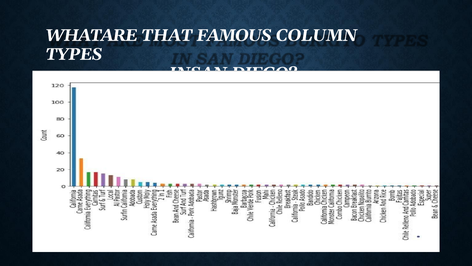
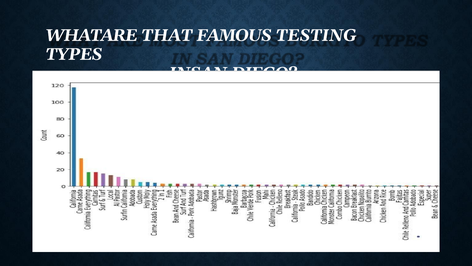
COLUMN: COLUMN -> TESTING (316, 35)
